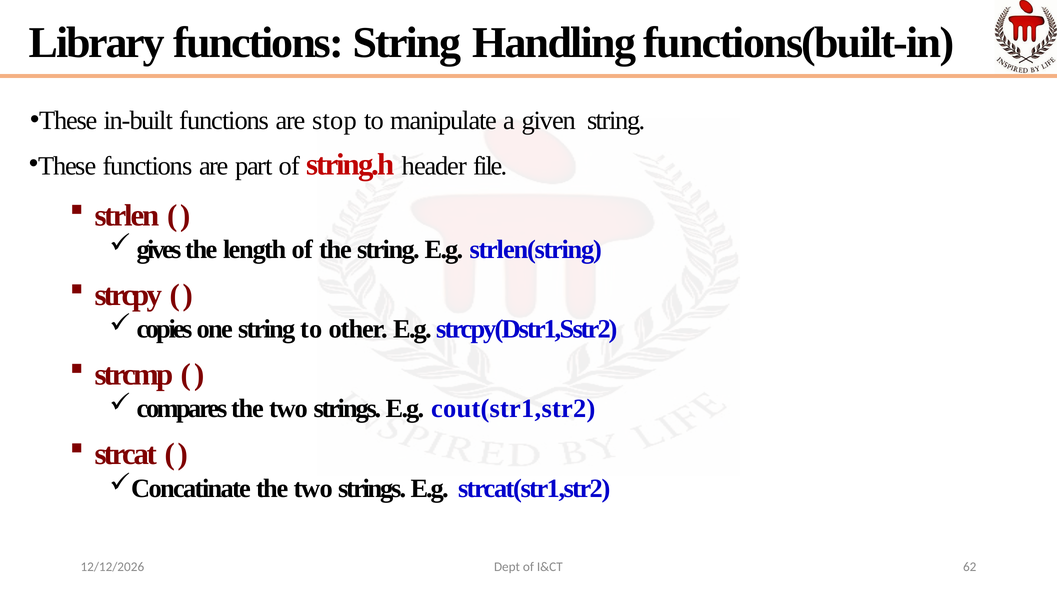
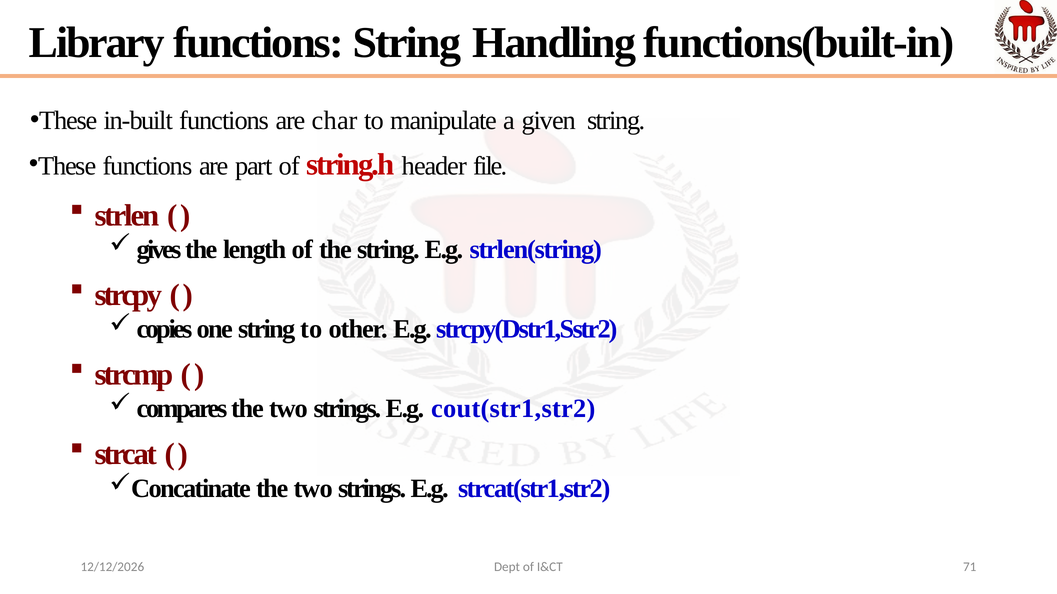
stop: stop -> char (335, 121)
62: 62 -> 71 (970, 568)
